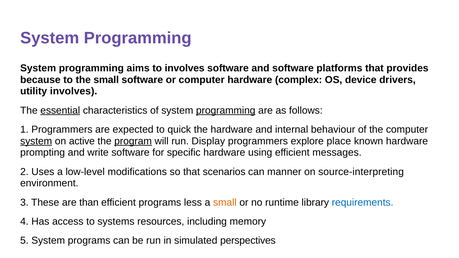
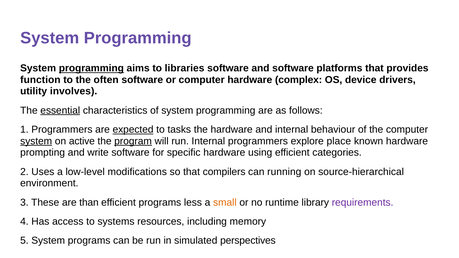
programming underline: none -> present (91, 68)
to involves: involves -> libraries (185, 68)
because: because -> function (40, 80)
the small: small -> often (106, 80)
programming underline: present -> none (226, 111)
expected underline: none -> present (133, 130)
quick: quick -> tasks (179, 130)
run Display: Display -> Internal (208, 141)
messages: messages -> categories (337, 153)
scenarios: scenarios -> compilers (224, 172)
manner: manner -> running (284, 172)
source-interpreting: source-interpreting -> source-hierarchical (361, 172)
requirements colour: blue -> purple (363, 203)
